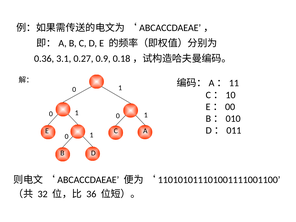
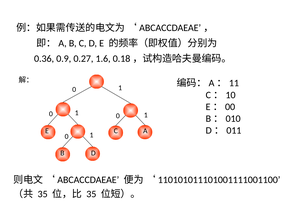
3.1: 3.1 -> 0.9 (64, 59)
0.9: 0.9 -> 1.6 (103, 59)
32: 32 -> 35 (43, 194)
36: 36 -> 35 (91, 194)
